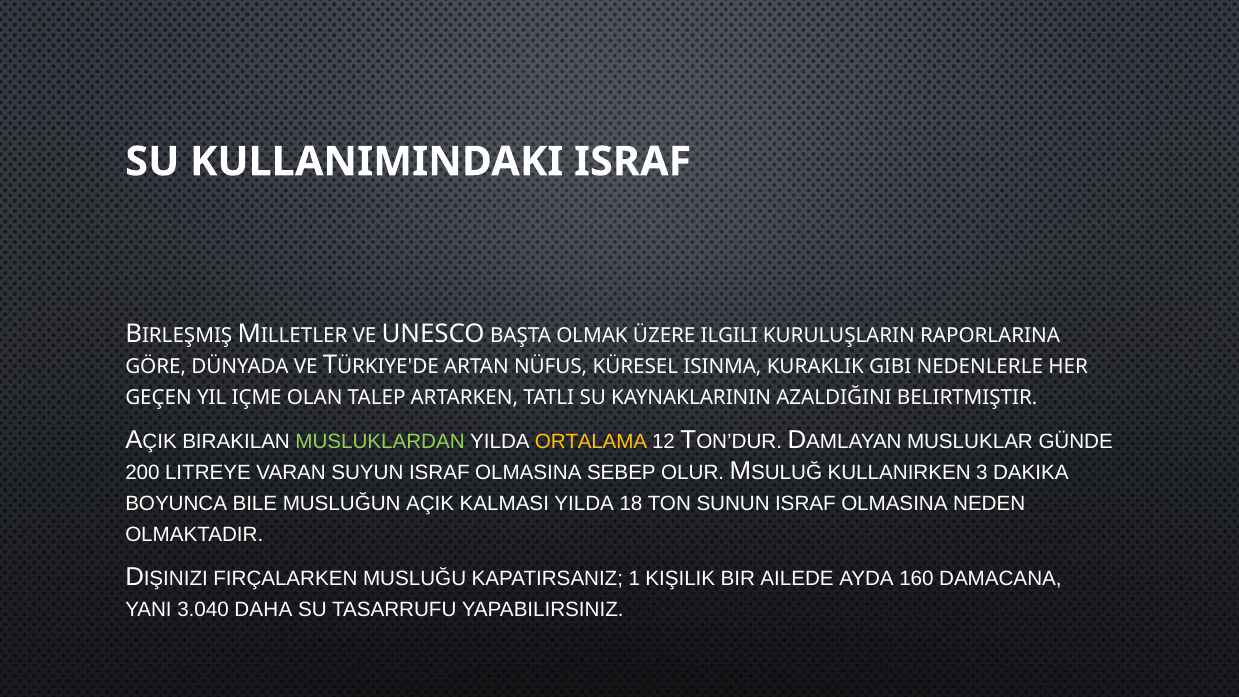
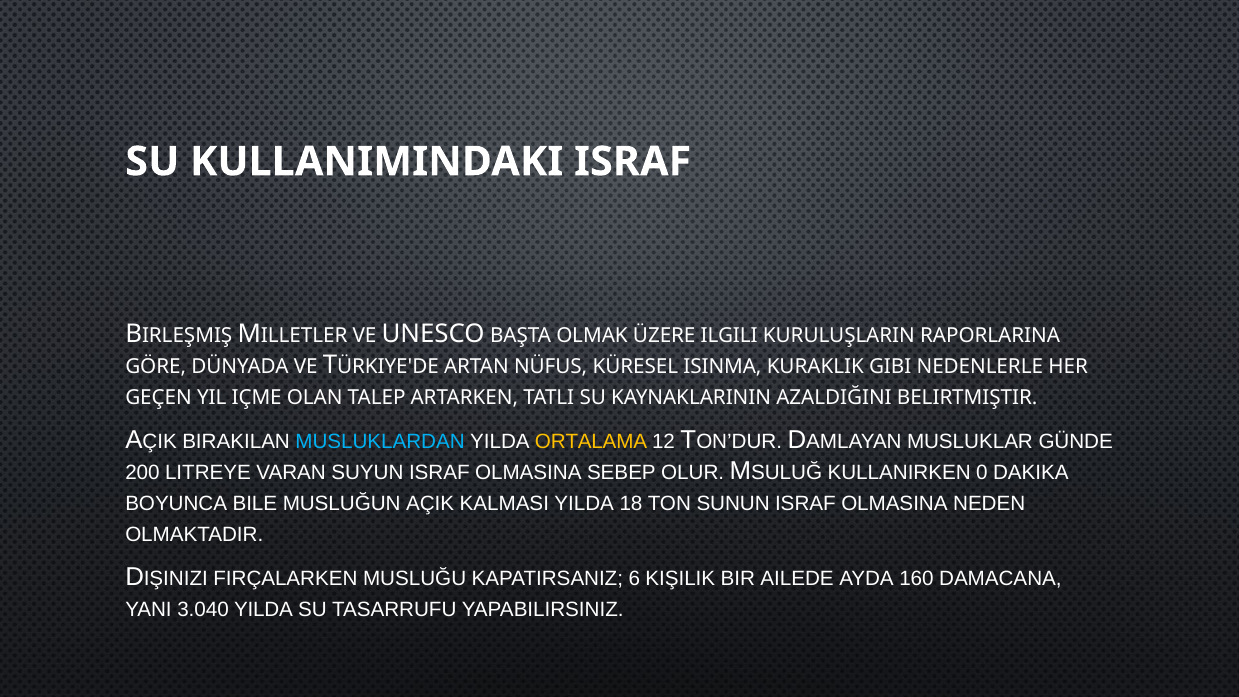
MUSLUKLARDAN colour: light green -> light blue (380, 442)
3: 3 -> 0 (982, 473)
1: 1 -> 6 (634, 579)
3.040 DAHA: DAHA -> YILDA (264, 610)
